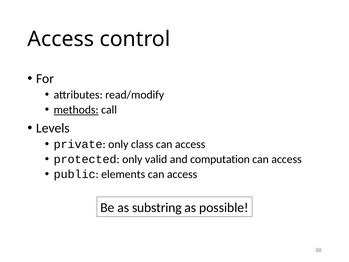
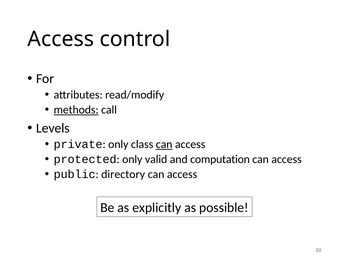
can underline: none -> present (164, 144)
elements: elements -> directory (123, 174)
substring: substring -> explicitly (157, 207)
